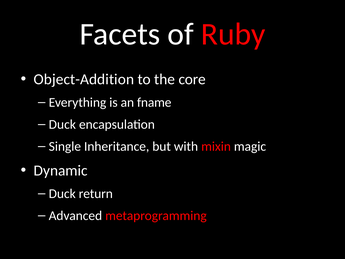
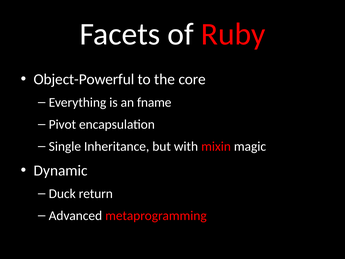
Object-Addition: Object-Addition -> Object-Powerful (84, 79)
Duck: Duck -> Pivot (62, 124)
